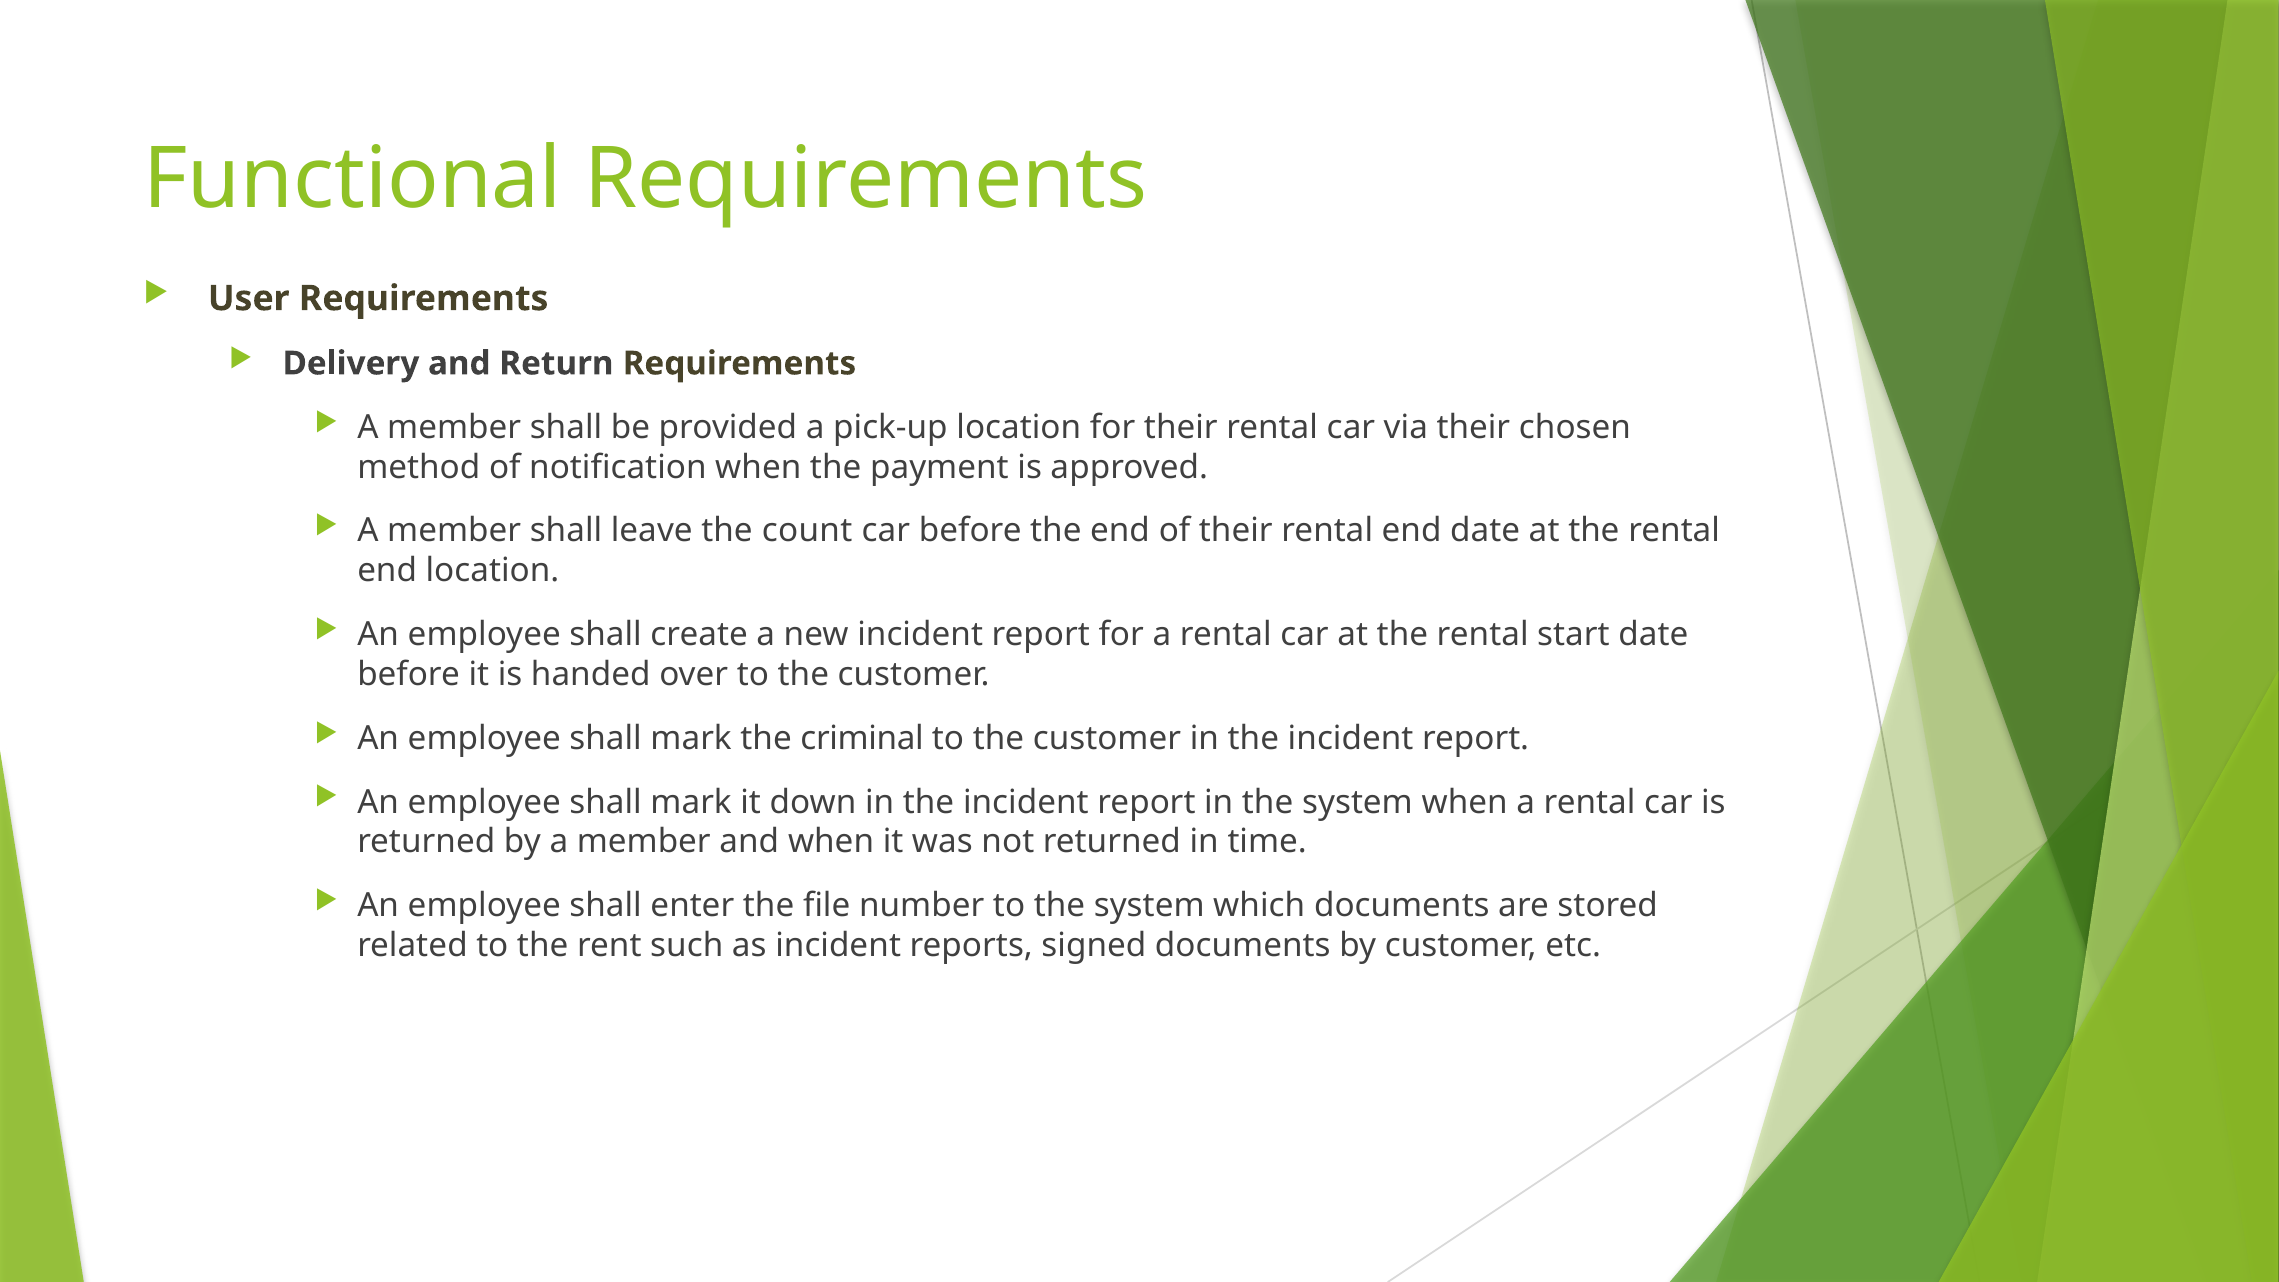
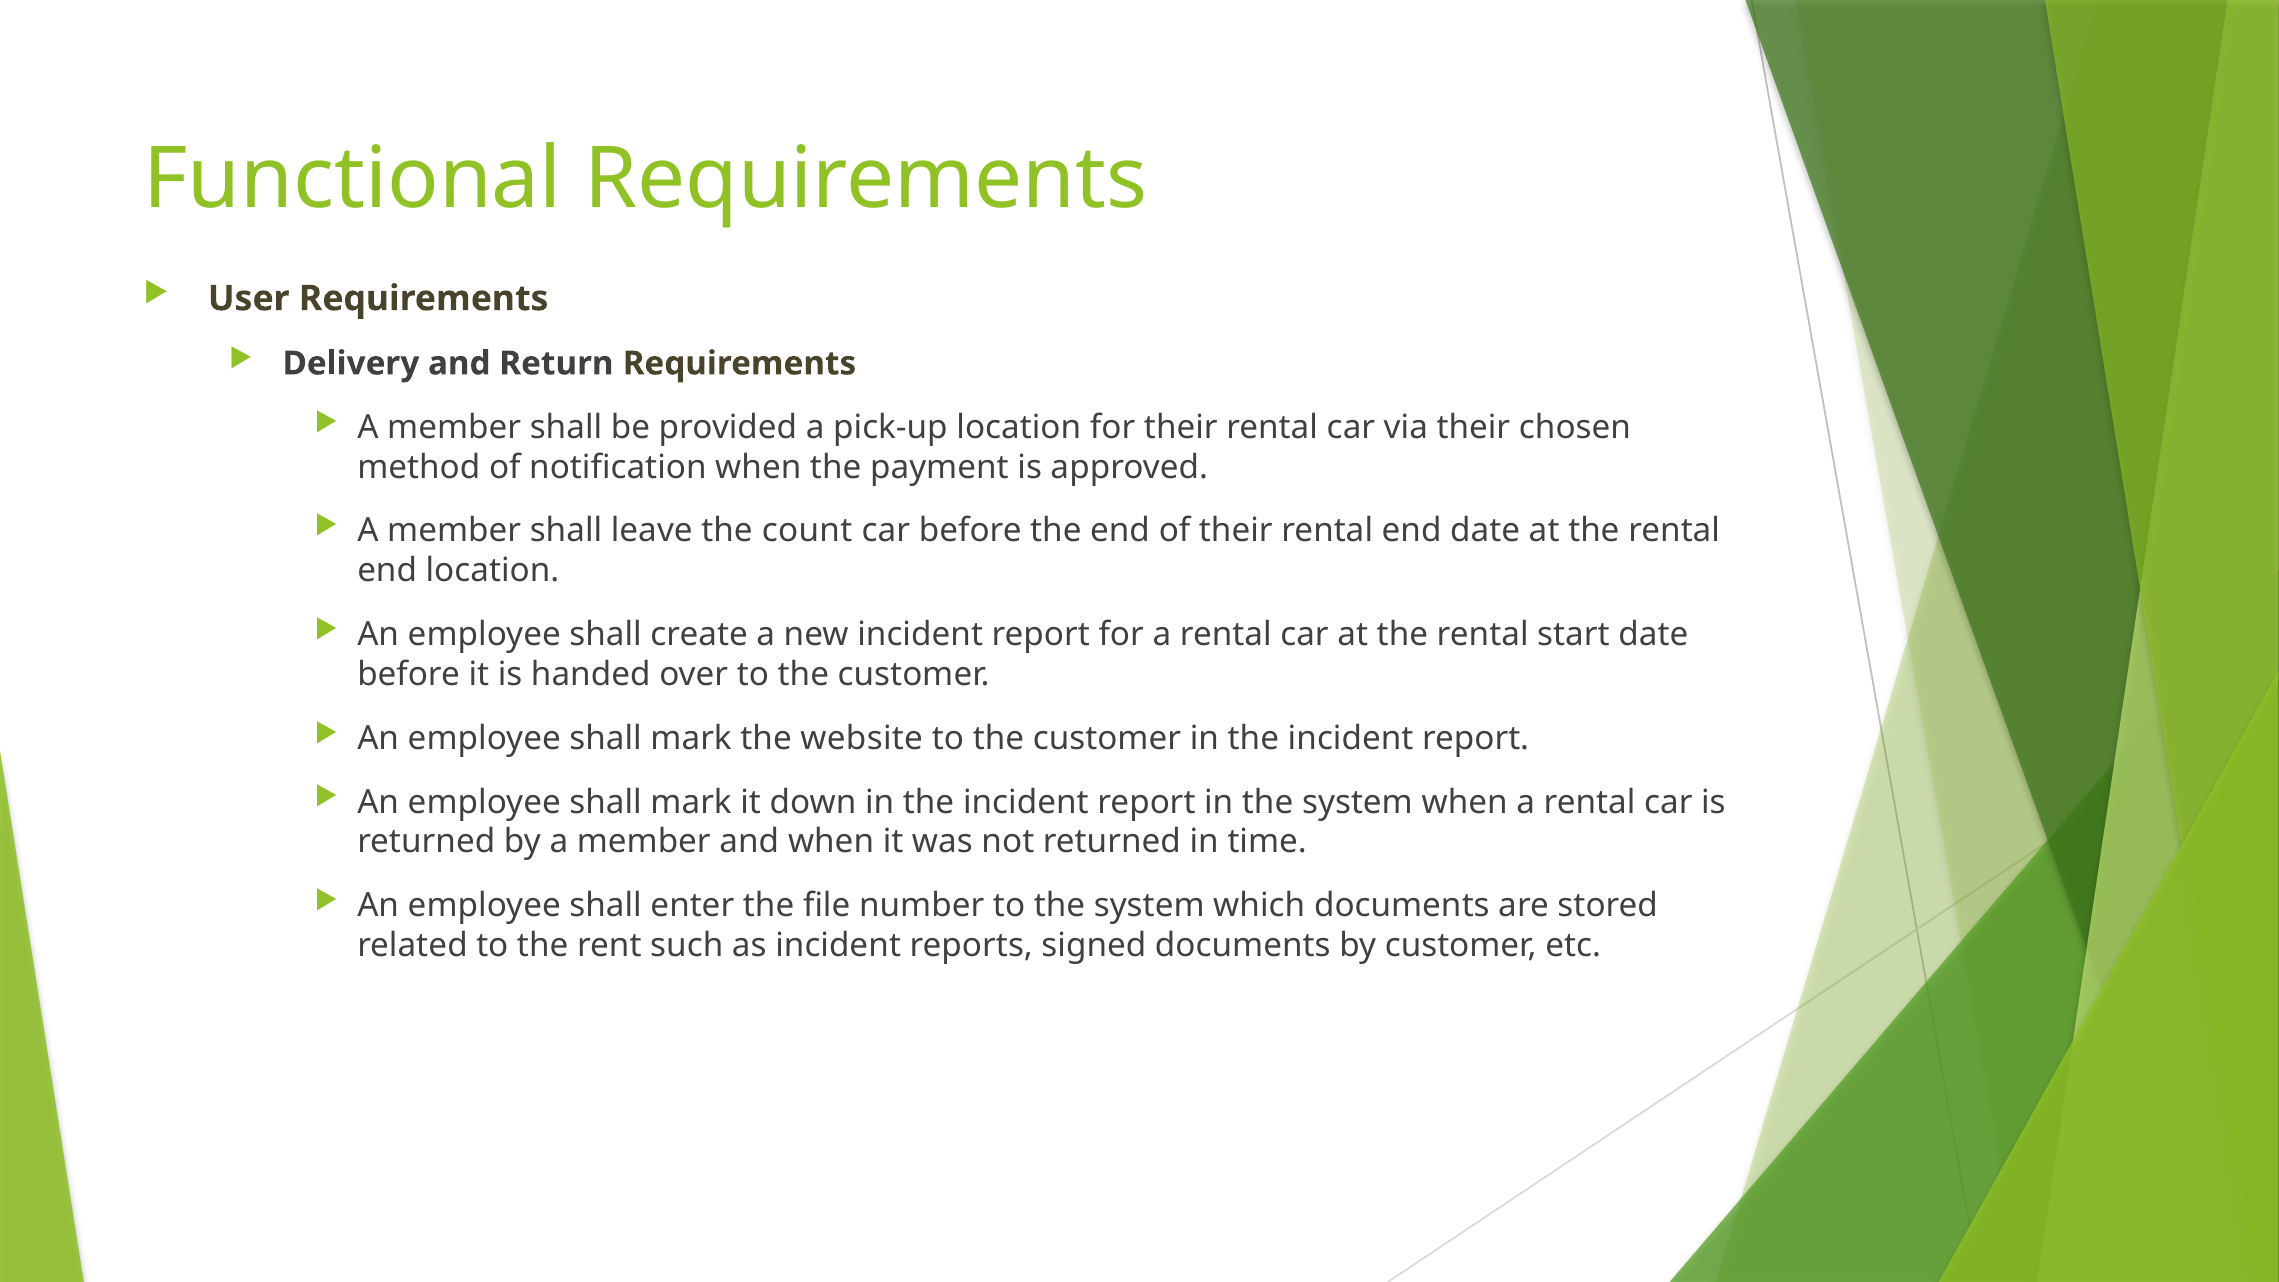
criminal: criminal -> website (862, 738)
